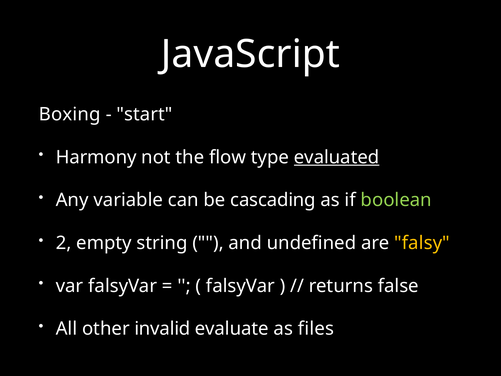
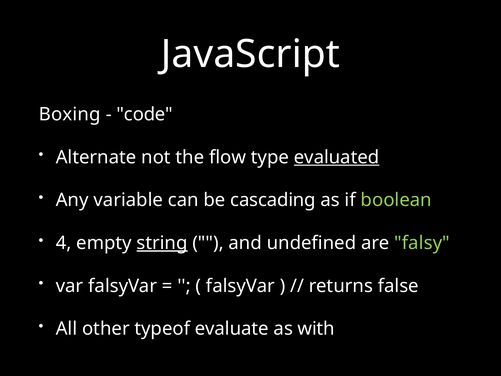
start: start -> code (145, 114)
Harmony: Harmony -> Alternate (96, 157)
2: 2 -> 4 (64, 243)
string underline: none -> present (162, 243)
falsy colour: yellow -> light green (422, 243)
invalid: invalid -> typeof (162, 329)
files: files -> with (316, 329)
